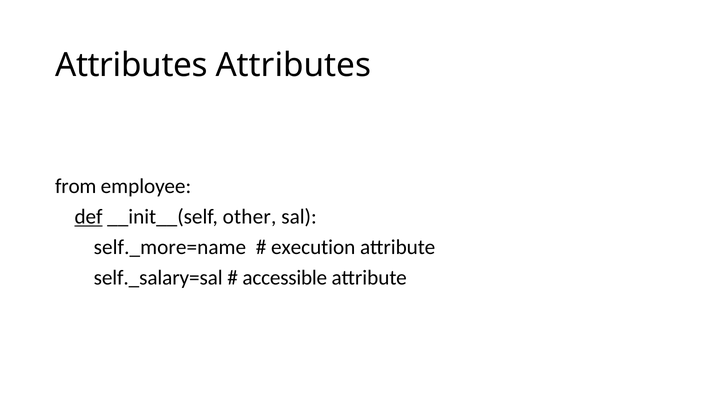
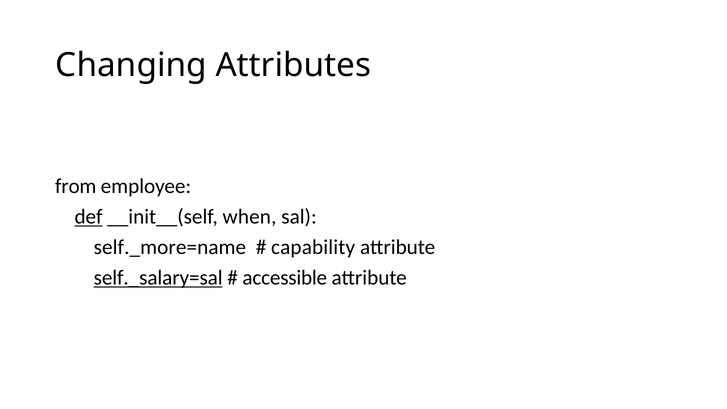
Attributes: Attributes -> Changing (131, 65)
other: other -> when (250, 217)
execution: execution -> capability (313, 247)
self._salary=sal underline: none -> present (158, 278)
